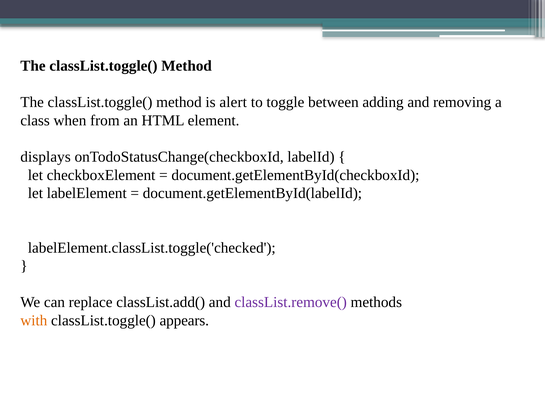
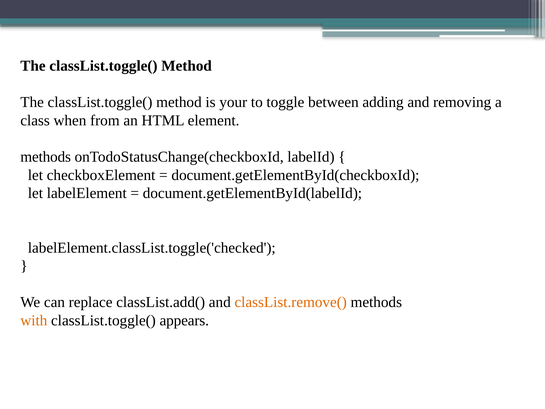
alert: alert -> your (233, 102)
displays: displays -> methods (46, 157)
classList.remove( colour: purple -> orange (291, 302)
